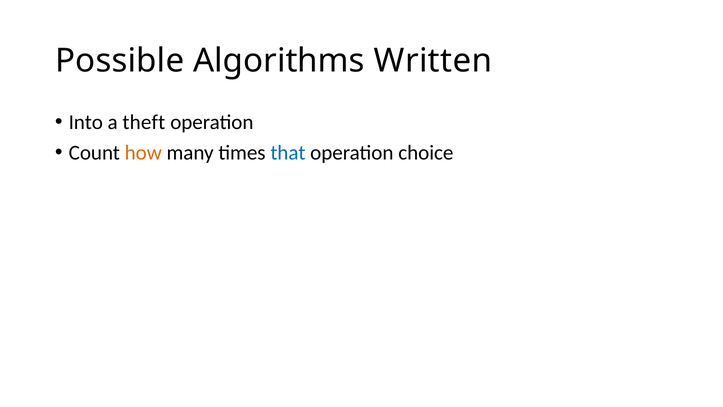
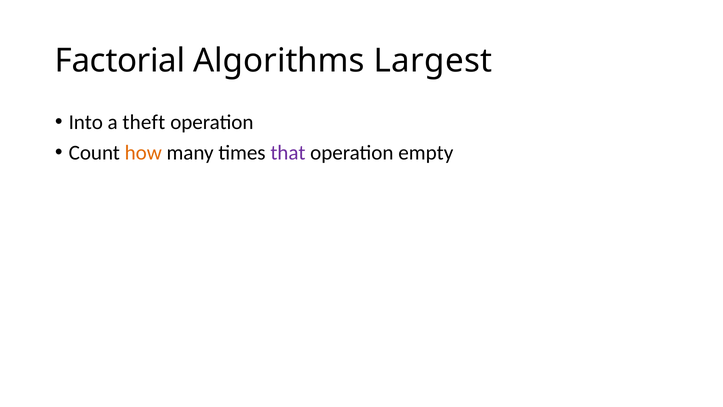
Possible: Possible -> Factorial (120, 61)
Written: Written -> Largest (433, 61)
that colour: blue -> purple (288, 153)
choice: choice -> empty (426, 153)
